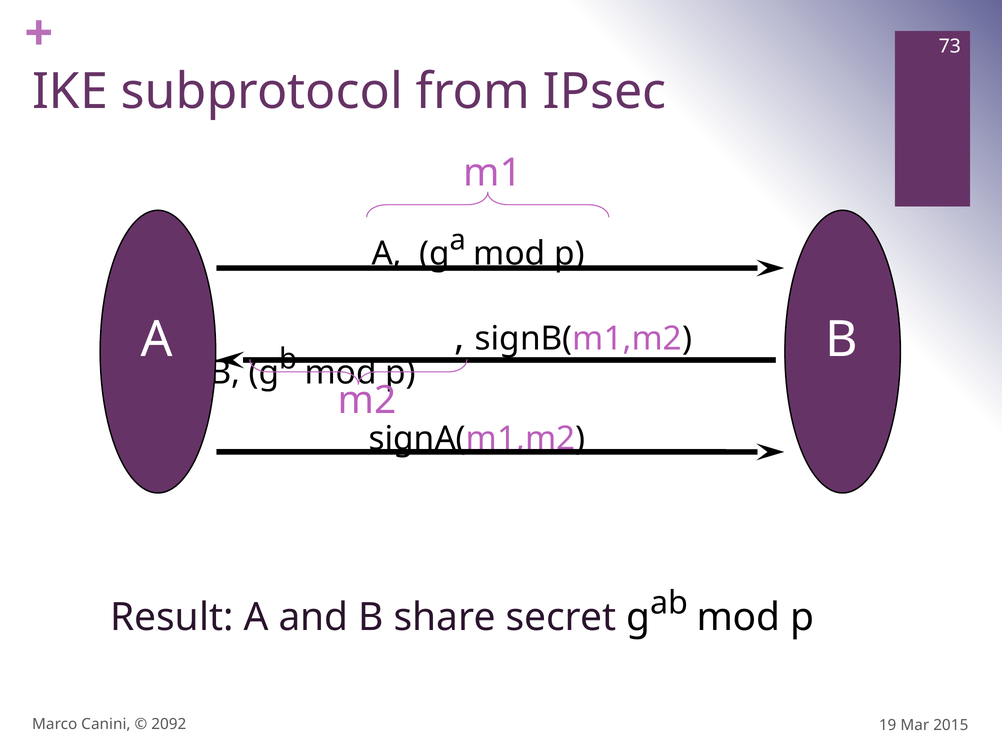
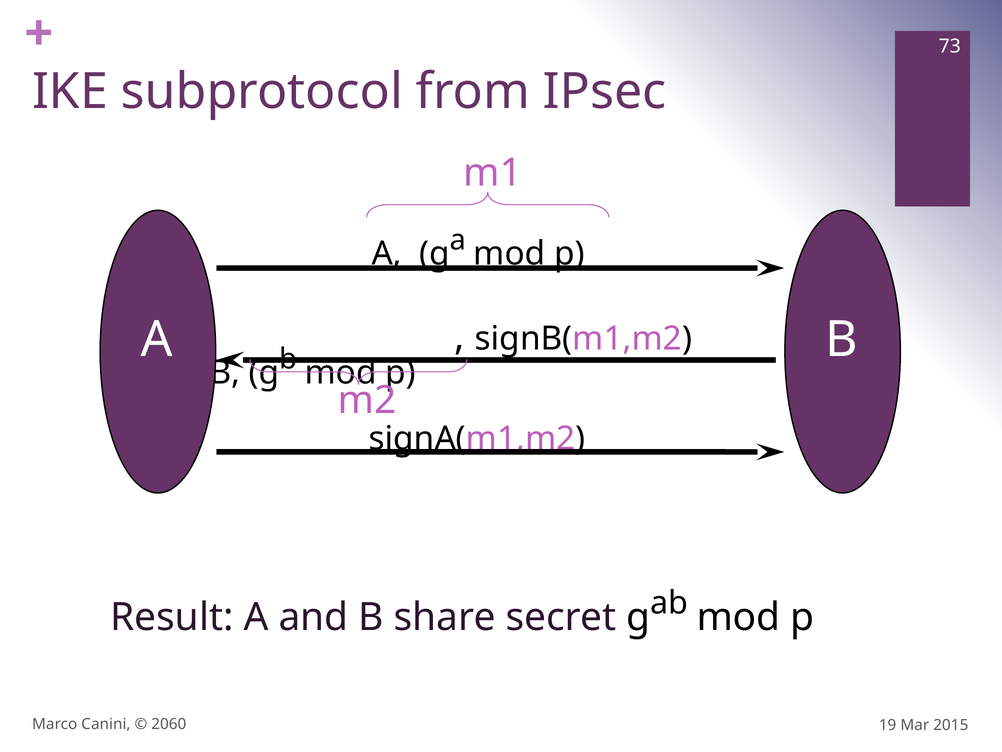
2092: 2092 -> 2060 (169, 724)
